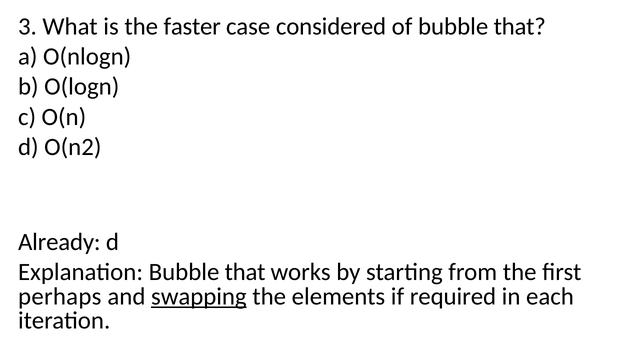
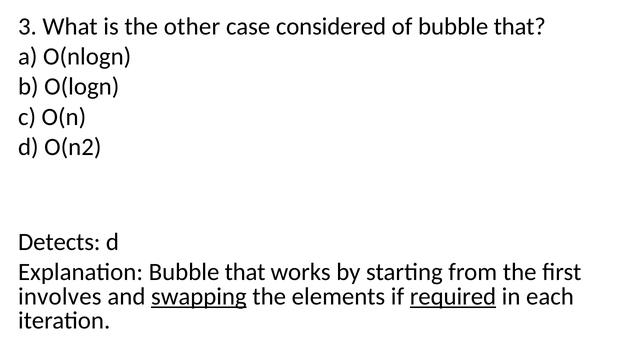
faster: faster -> other (192, 27)
Already: Already -> Detects (59, 242)
perhaps: perhaps -> involves (60, 297)
required underline: none -> present (453, 297)
